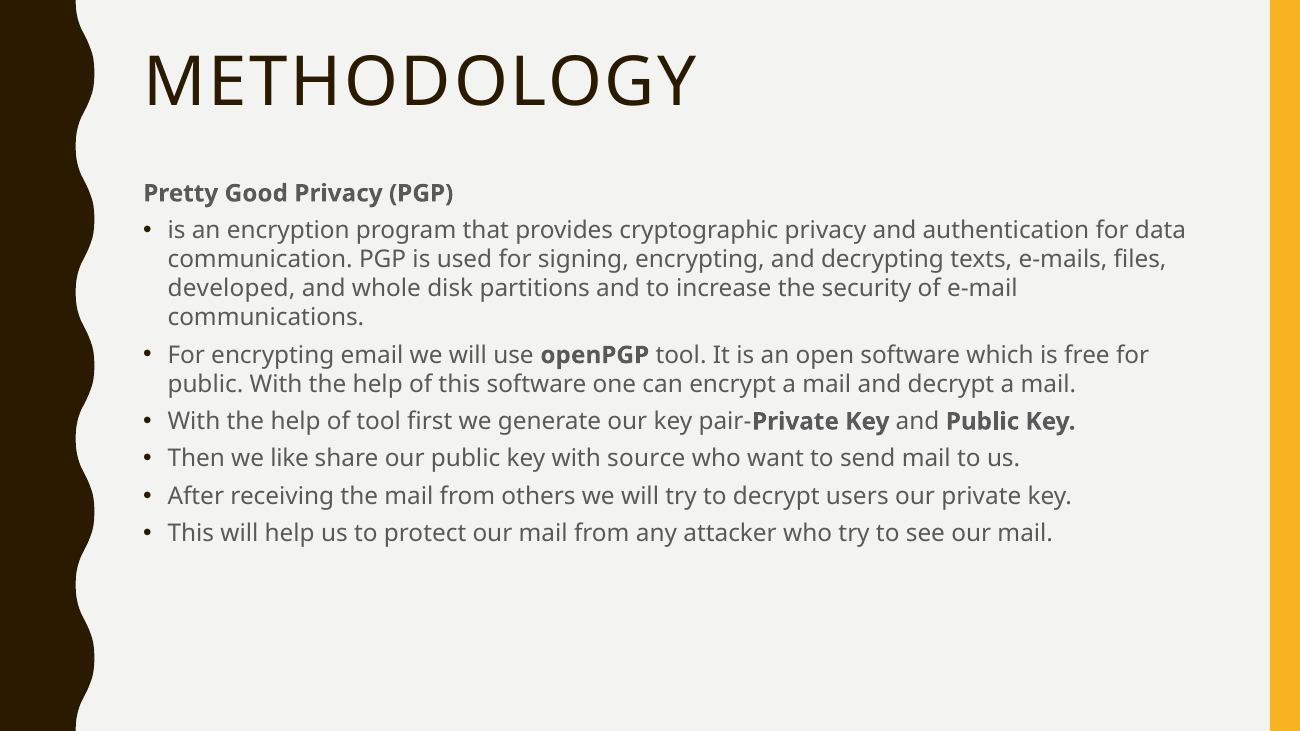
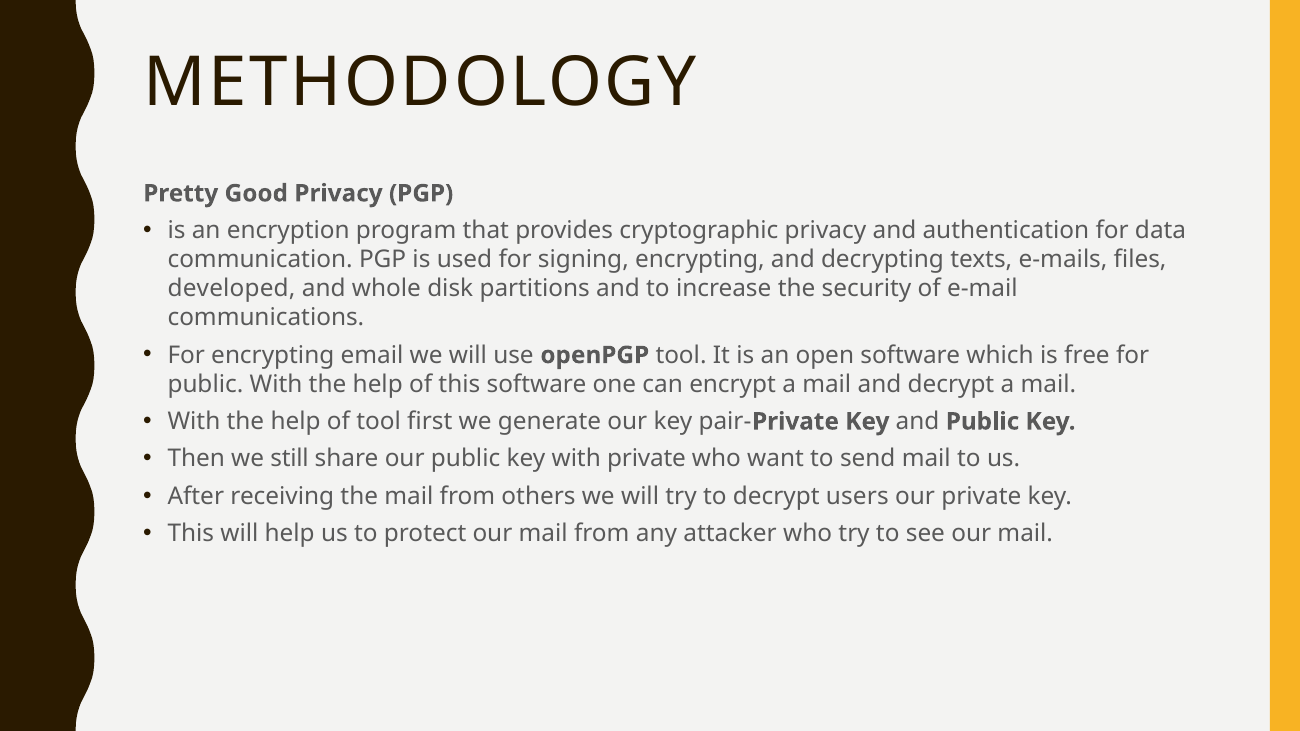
like: like -> still (290, 459)
with source: source -> private (647, 459)
